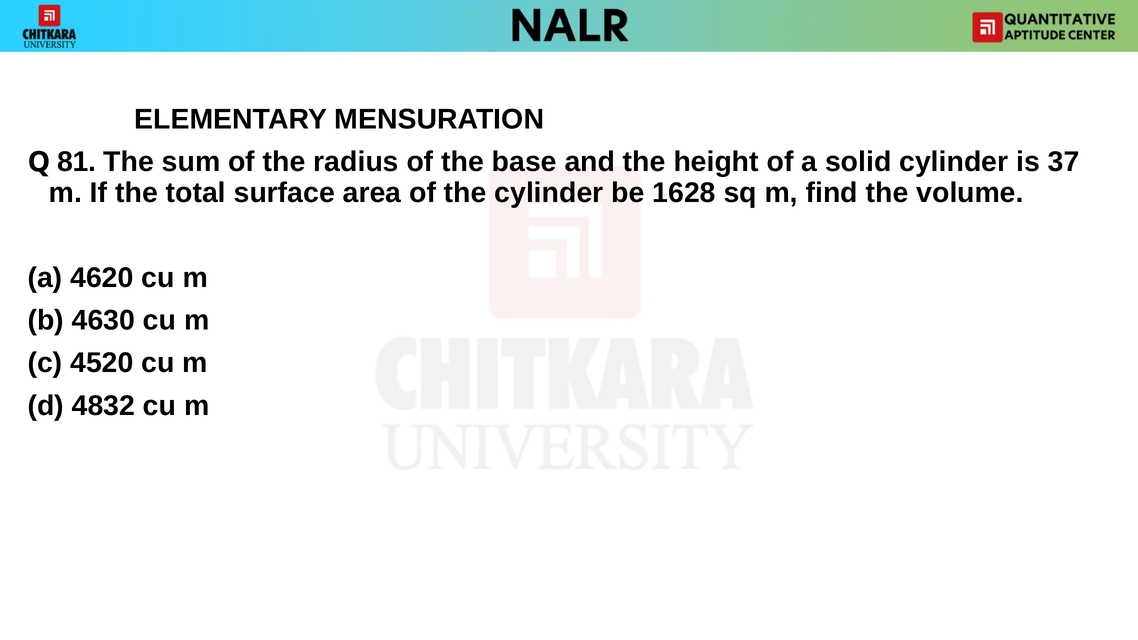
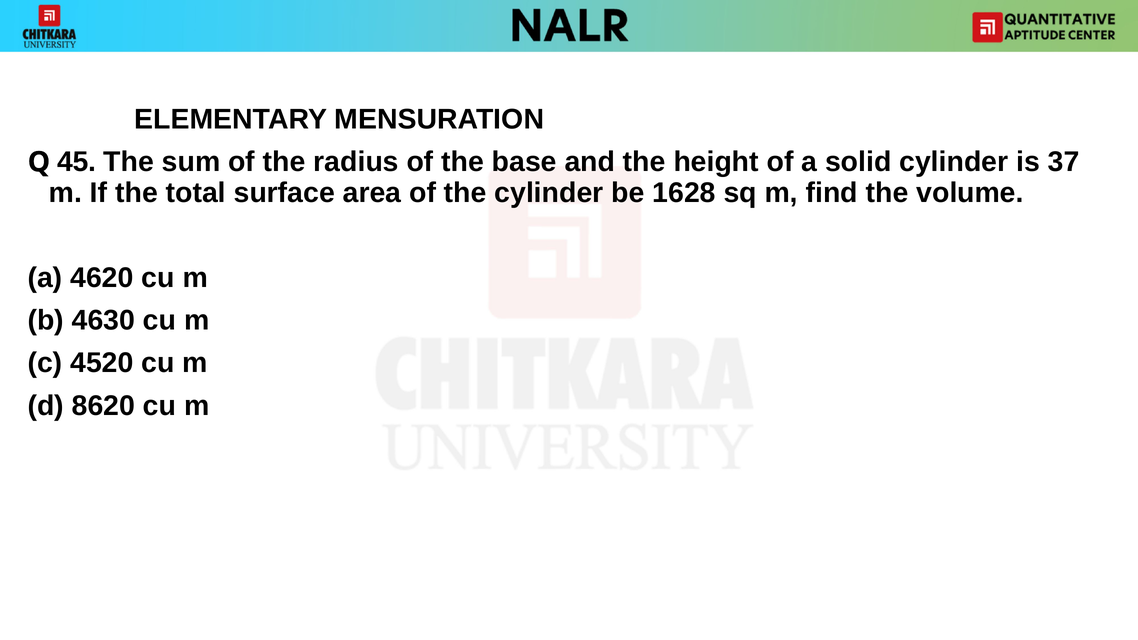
81: 81 -> 45 (77, 162)
4832: 4832 -> 8620 (103, 406)
